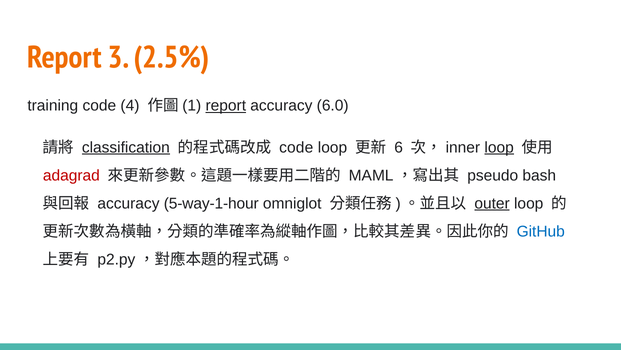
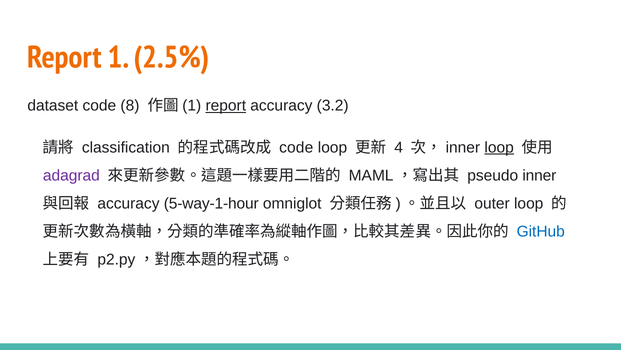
3: 3 -> 1 (119, 57)
training: training -> dataset (53, 105)
4: 4 -> 8 (130, 105)
6.0: 6.0 -> 3.2 (333, 105)
classification underline: present -> none (126, 147)
6: 6 -> 4 (399, 147)
adagrad colour: red -> purple (71, 175)
bash: bash -> inner (539, 175)
outer underline: present -> none (492, 203)
